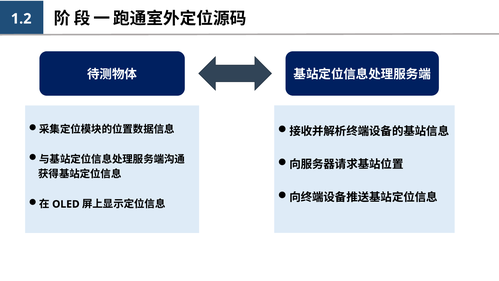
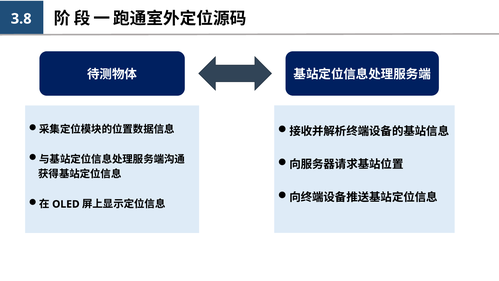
1.2: 1.2 -> 3.8 (21, 19)
